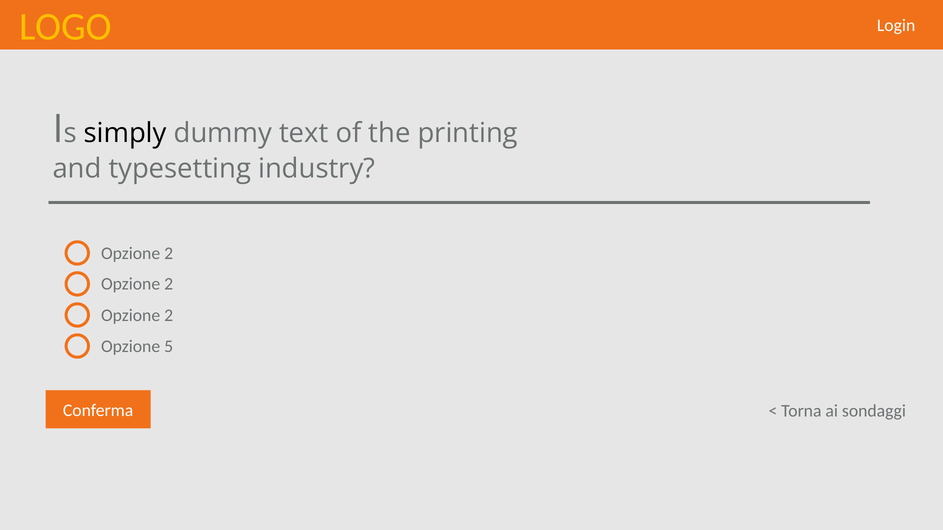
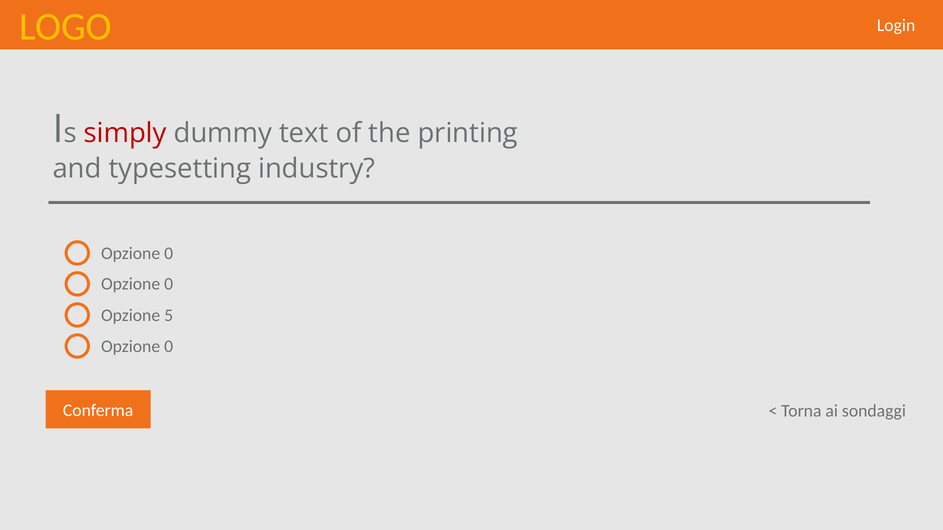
simply colour: black -> red (125, 134)
2: 2 -> 0 (169, 253)
2: 2 -> 0 (169, 284)
2: 2 -> 5 (169, 316)
5: 5 -> 0 (169, 347)
